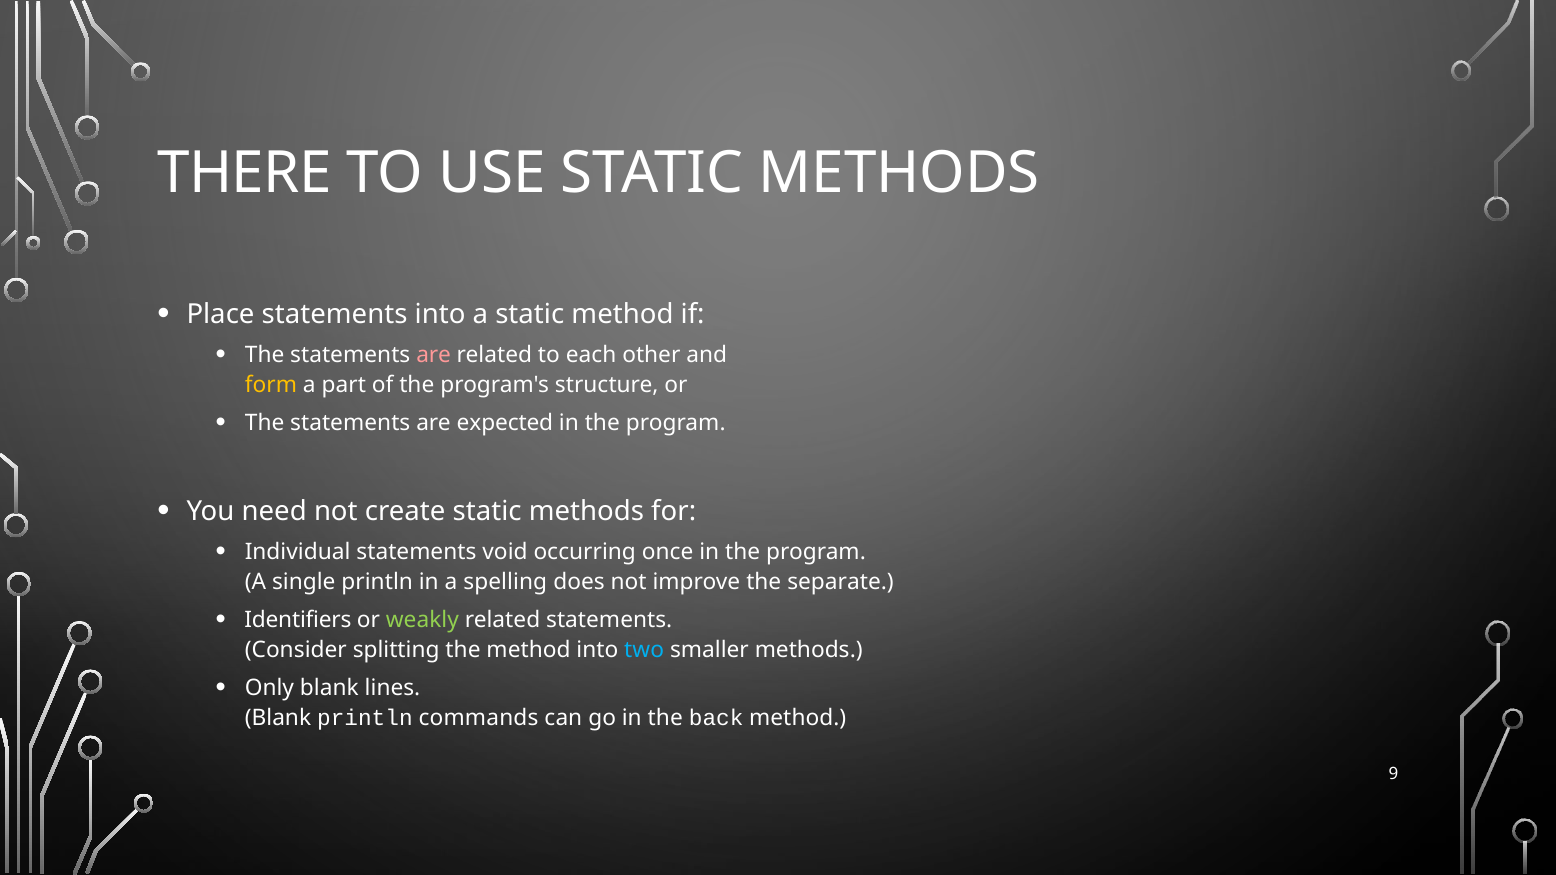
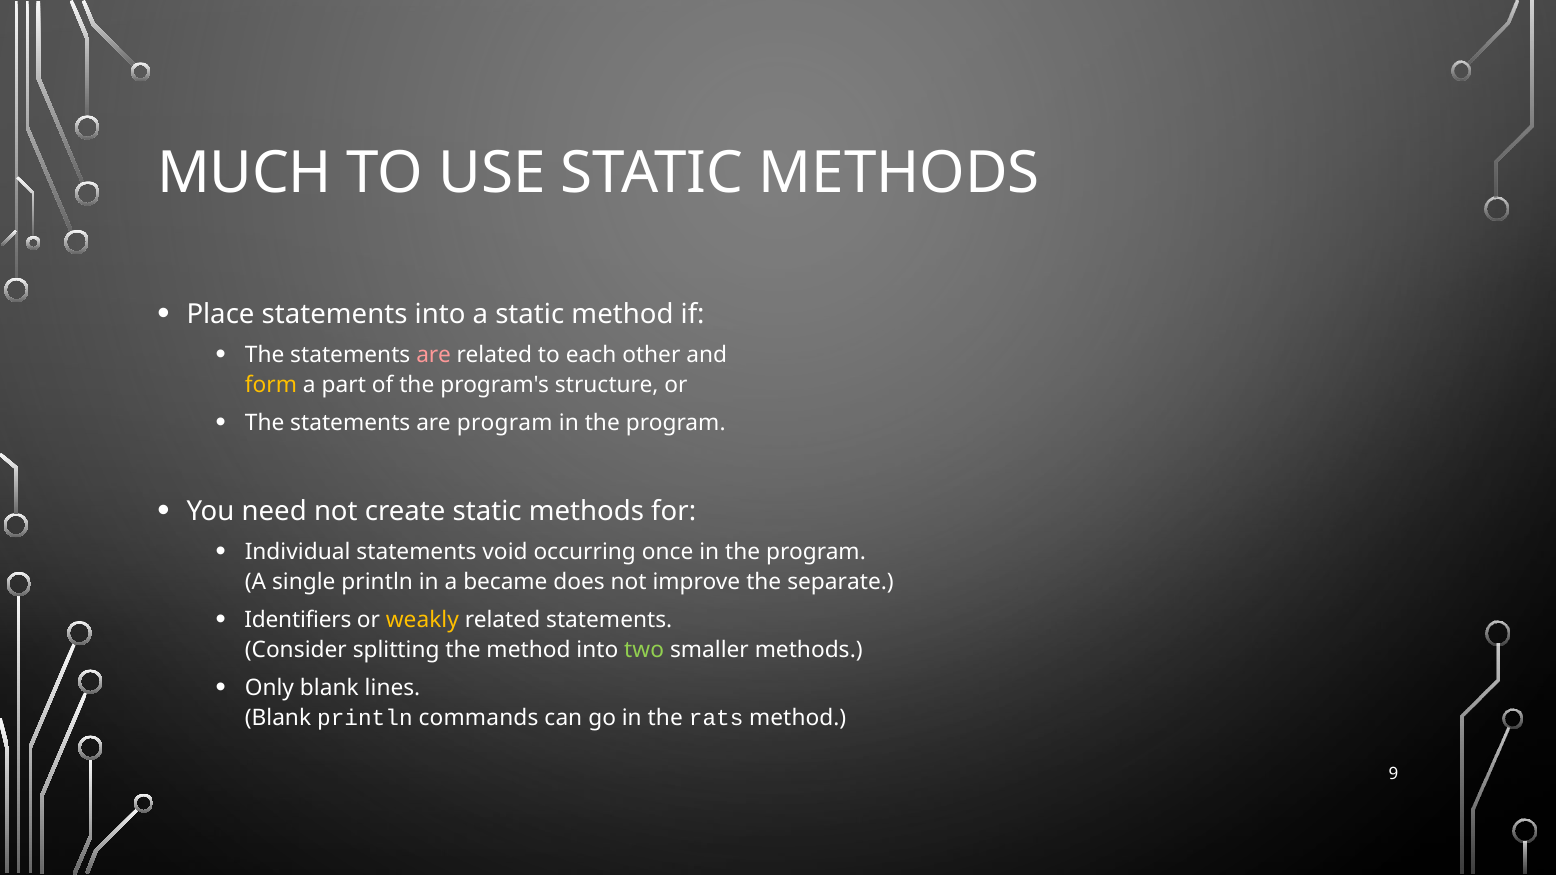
THERE: THERE -> MUCH (245, 173)
are expected: expected -> program (505, 423)
spelling: spelling -> became (505, 582)
weakly colour: light green -> yellow (422, 620)
two colour: light blue -> light green (644, 650)
back: back -> rats (716, 718)
